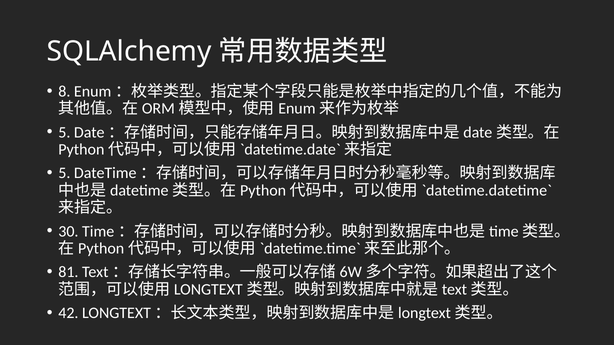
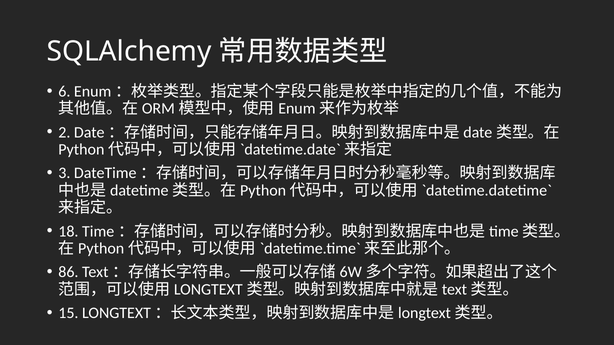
8: 8 -> 6 (64, 91)
5: 5 -> 2 (64, 132)
5: 5 -> 3 (64, 173)
30: 30 -> 18 (68, 231)
81: 81 -> 86 (68, 272)
42: 42 -> 15 (68, 313)
